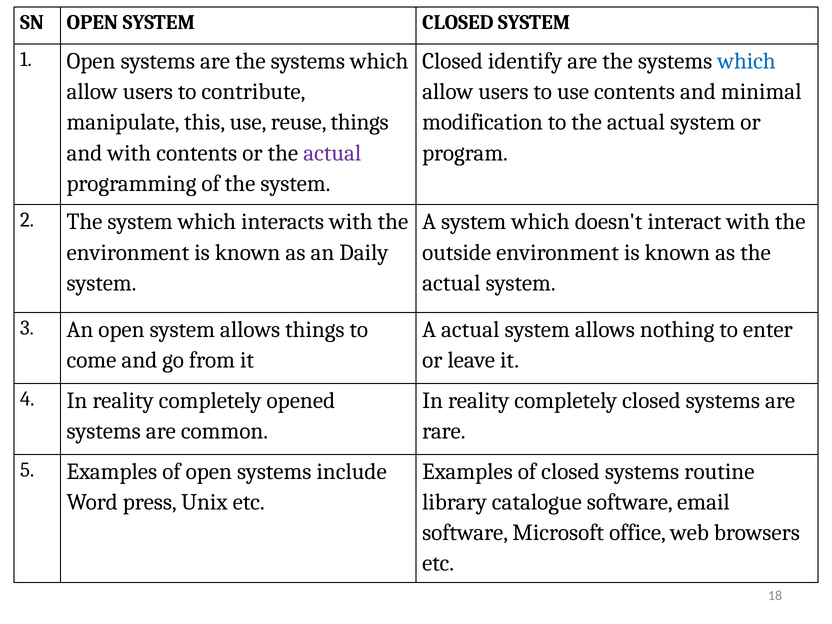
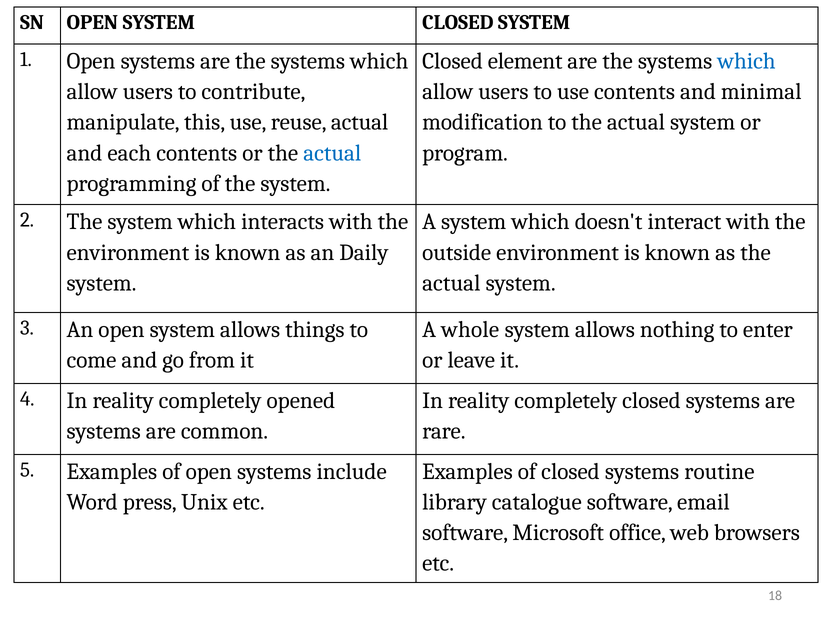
identify: identify -> element (525, 61)
reuse things: things -> actual (360, 122)
and with: with -> each (129, 153)
actual colour: purple -> blue (332, 153)
A actual: actual -> whole (470, 330)
